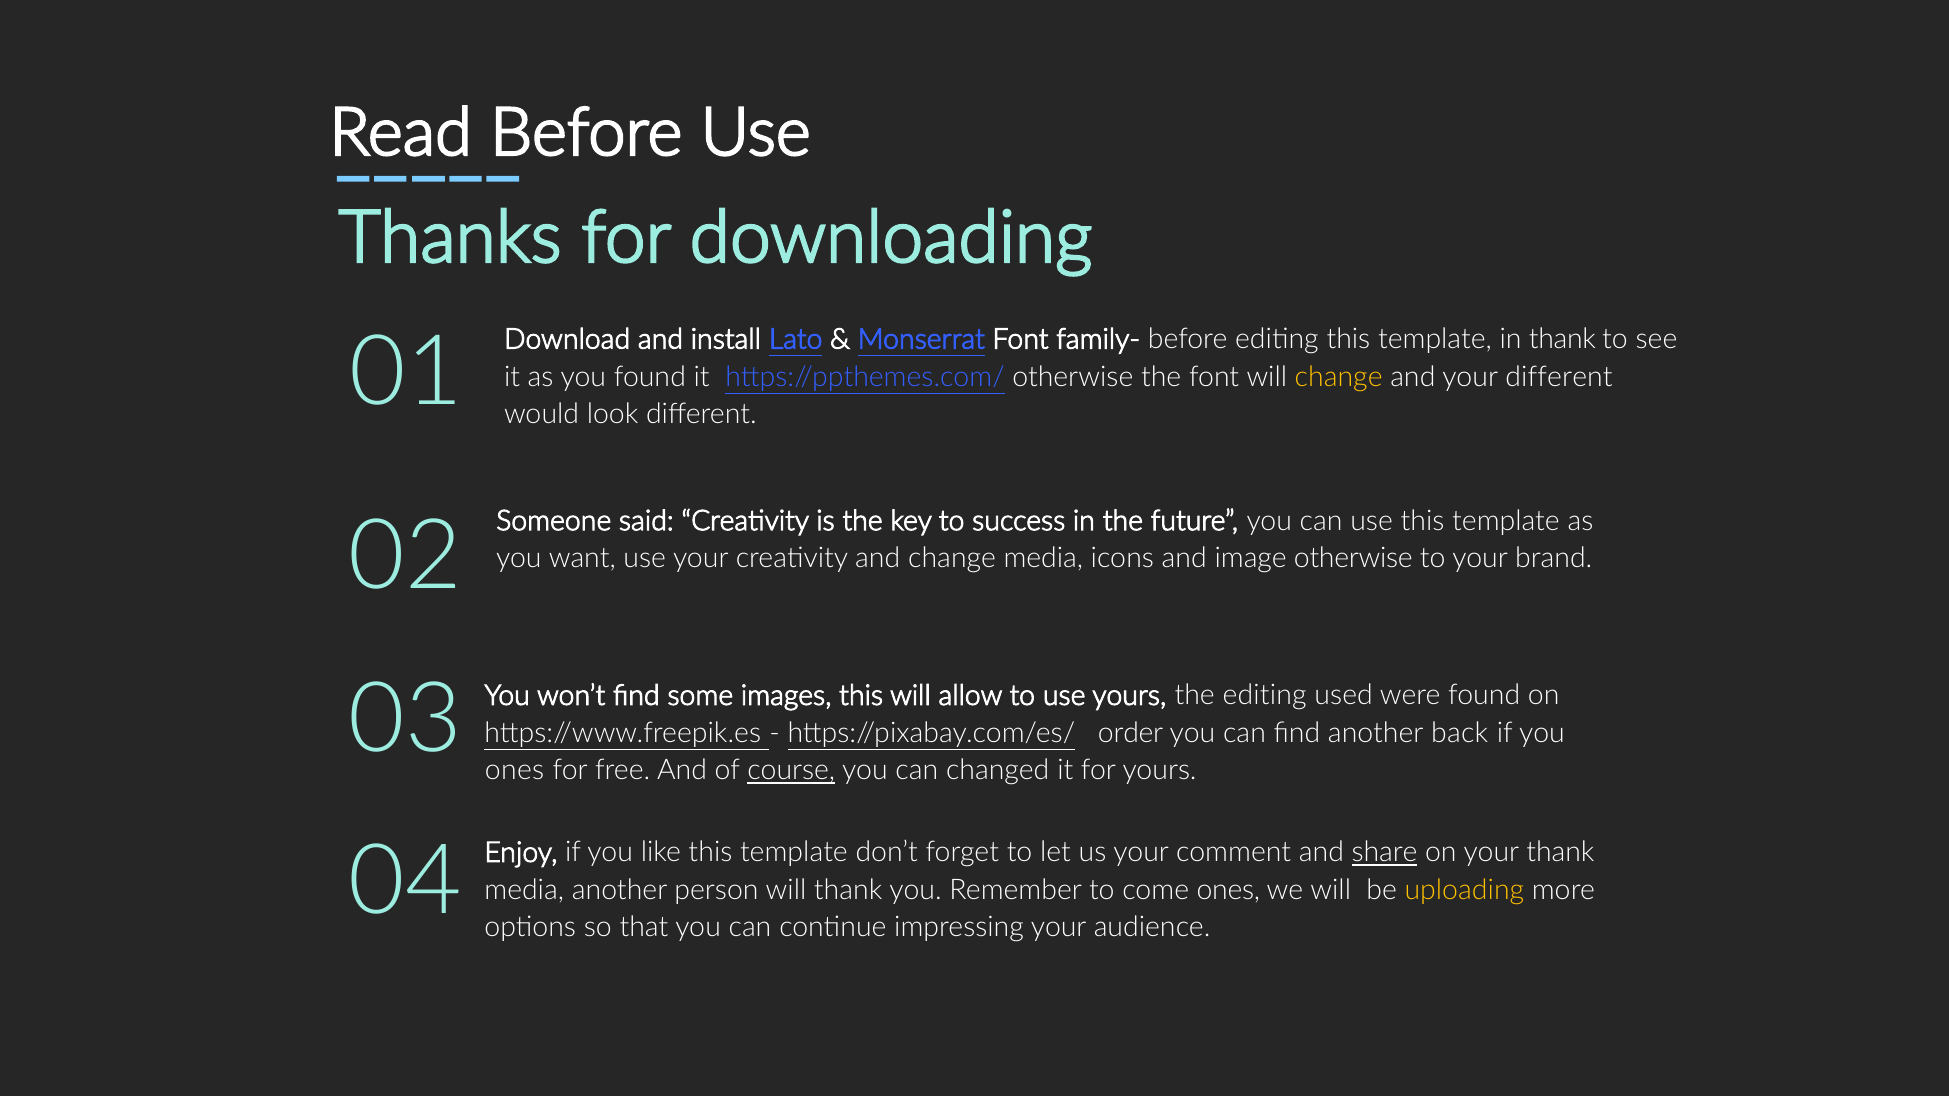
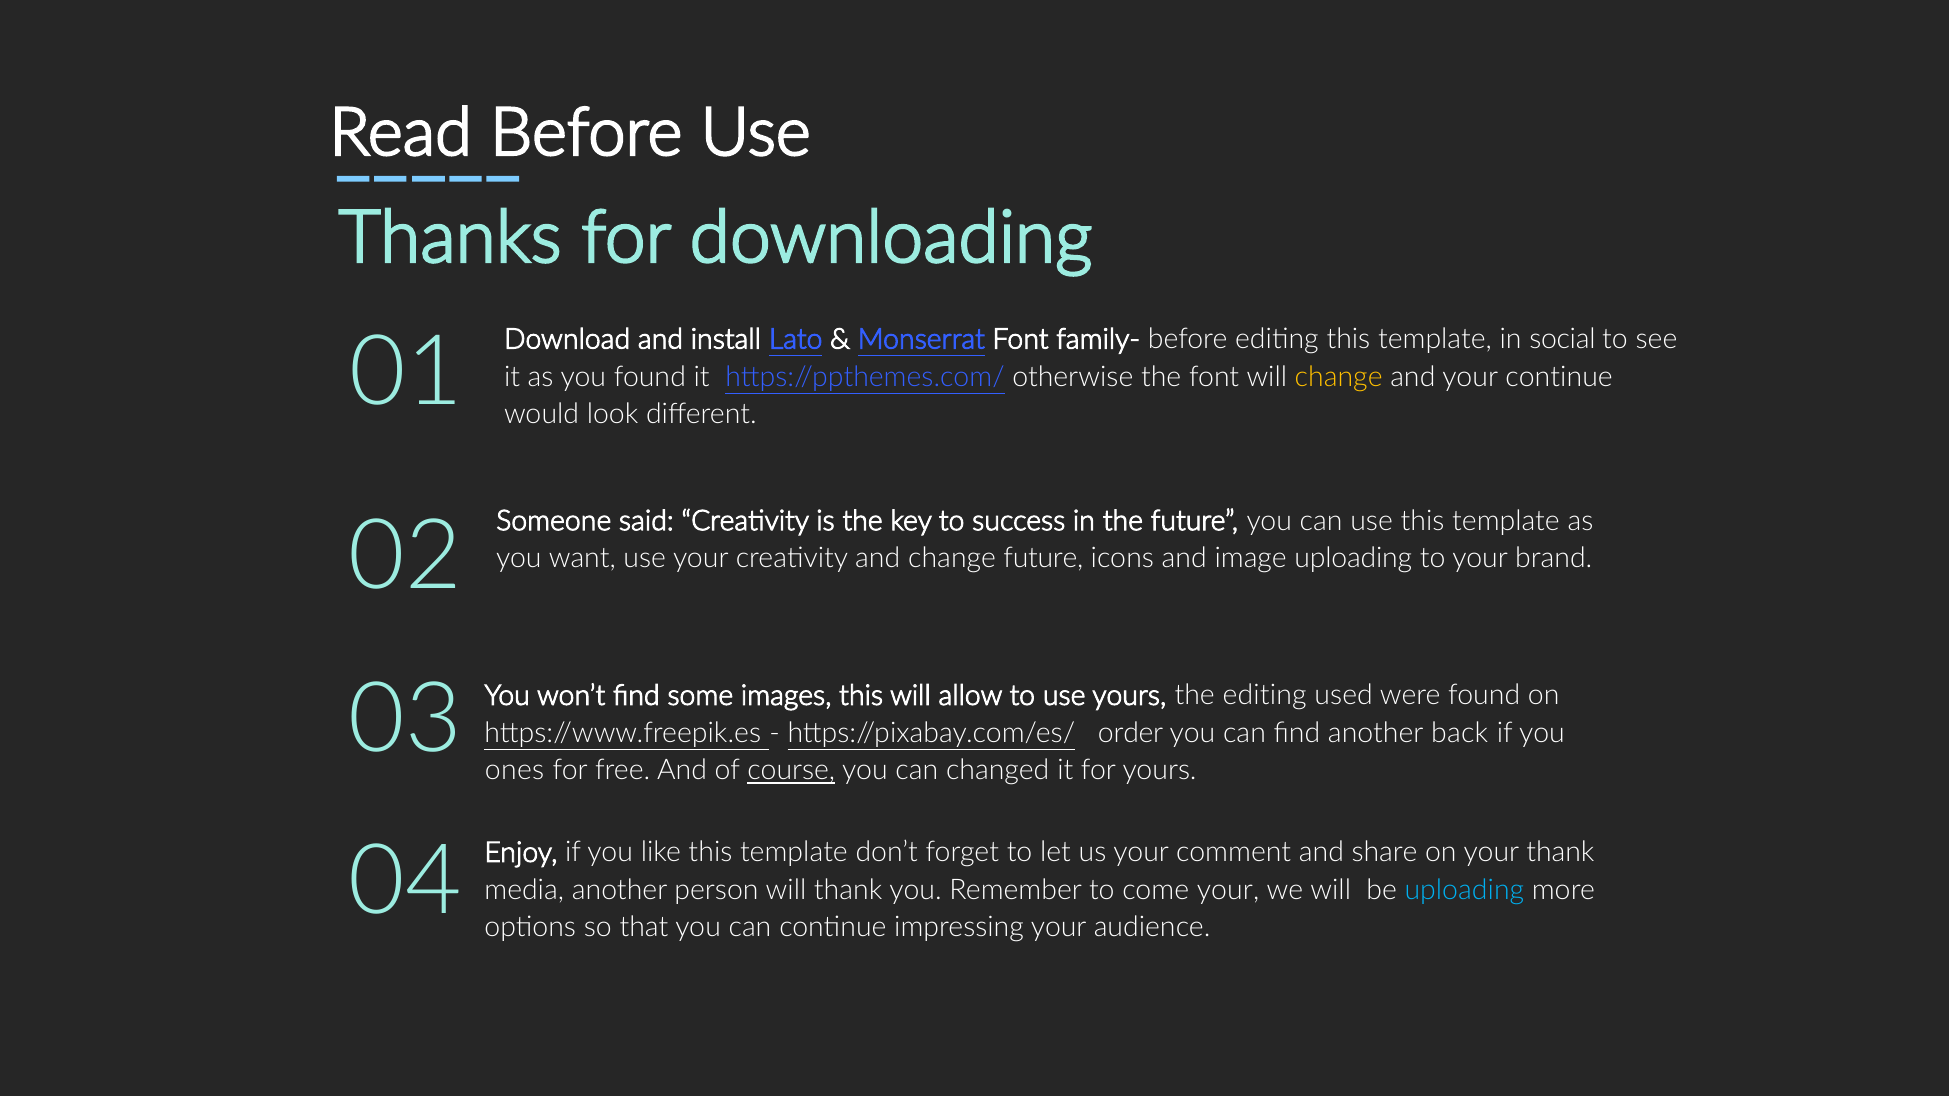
in thank: thank -> social (1562, 339)
your different: different -> continue (1559, 377)
change media: media -> future (1043, 558)
image otherwise: otherwise -> uploading (1353, 558)
share underline: present -> none (1385, 853)
come ones: ones -> your (1228, 890)
uploading colour: yellow -> light blue (1464, 890)
